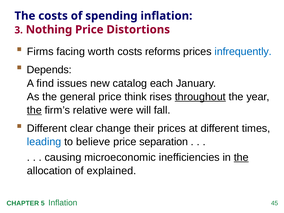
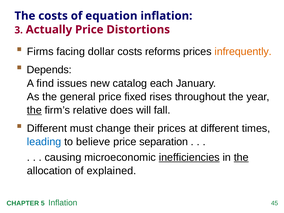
spending: spending -> equation (111, 16)
Nothing: Nothing -> Actually (49, 30)
worth: worth -> dollar (101, 52)
infrequently colour: blue -> orange (243, 52)
think: think -> fixed (136, 97)
throughout underline: present -> none (200, 97)
were: were -> does (122, 110)
clear: clear -> must (81, 128)
inefficiencies underline: none -> present (189, 157)
